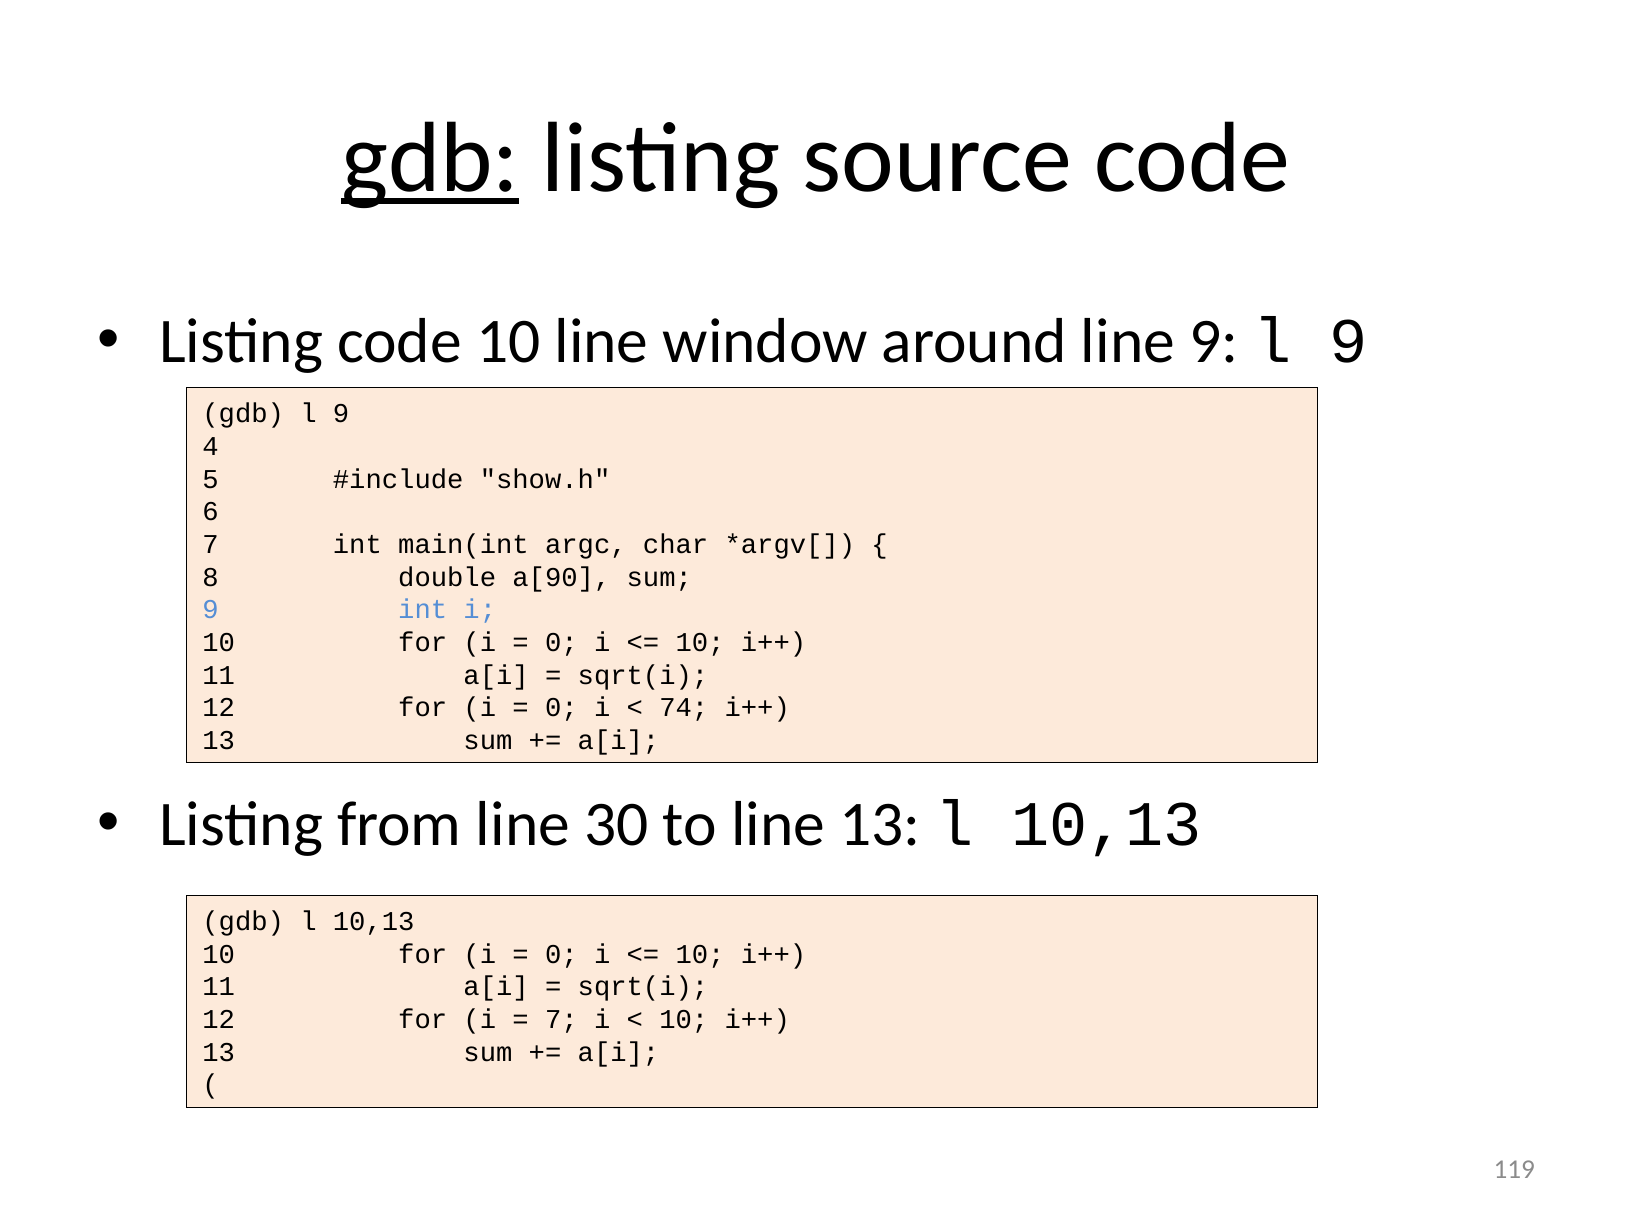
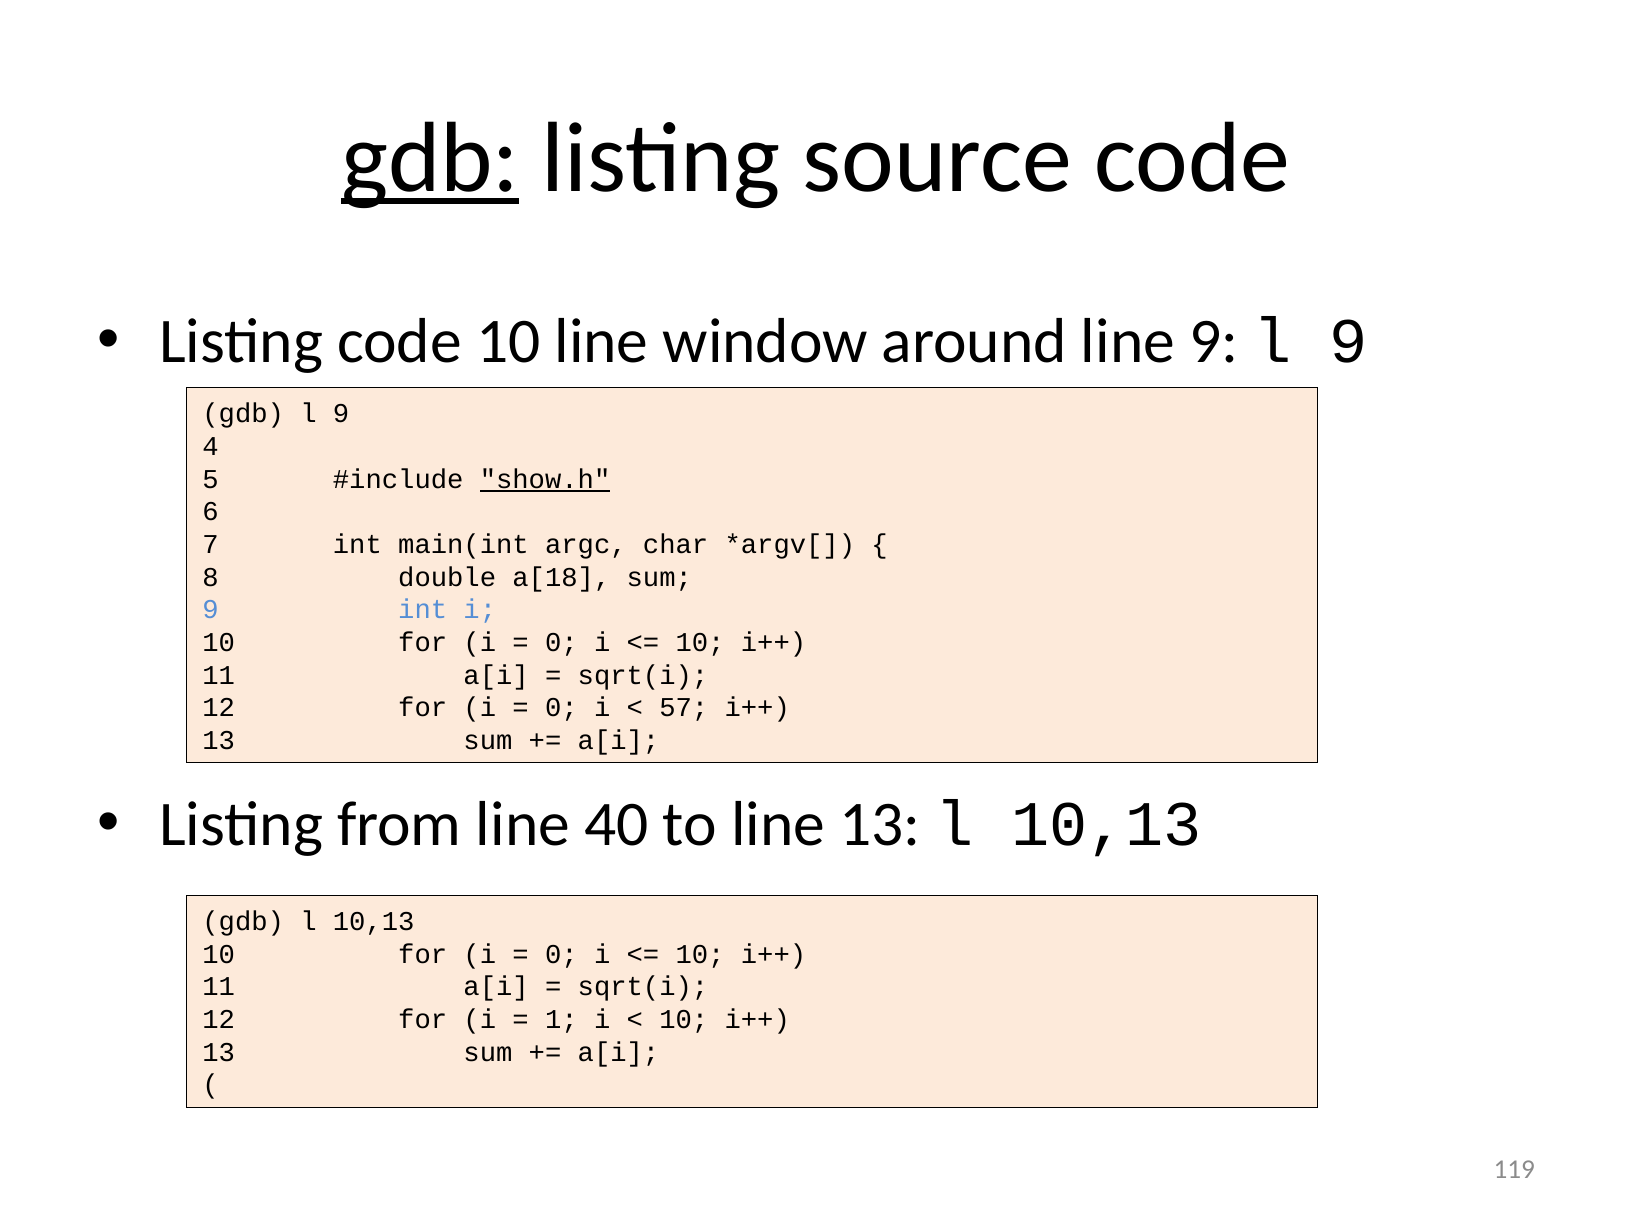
show.h underline: none -> present (545, 479)
a[90: a[90 -> a[18 (561, 577)
74: 74 -> 57 (684, 708)
30: 30 -> 40 (616, 824)
7: 7 -> 1 (561, 1019)
